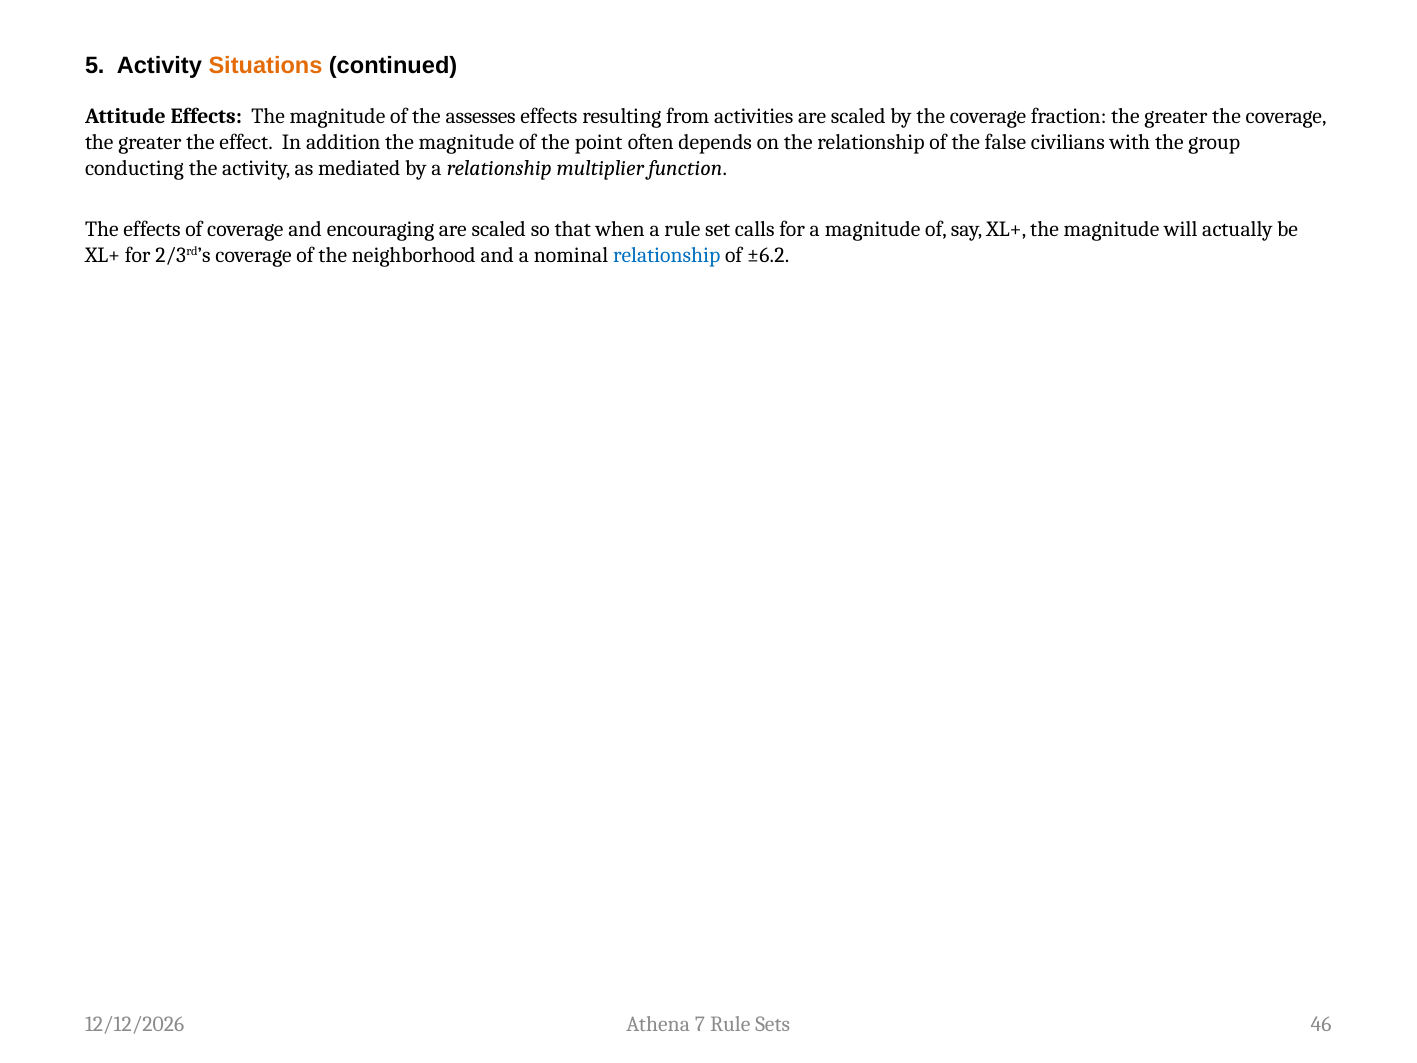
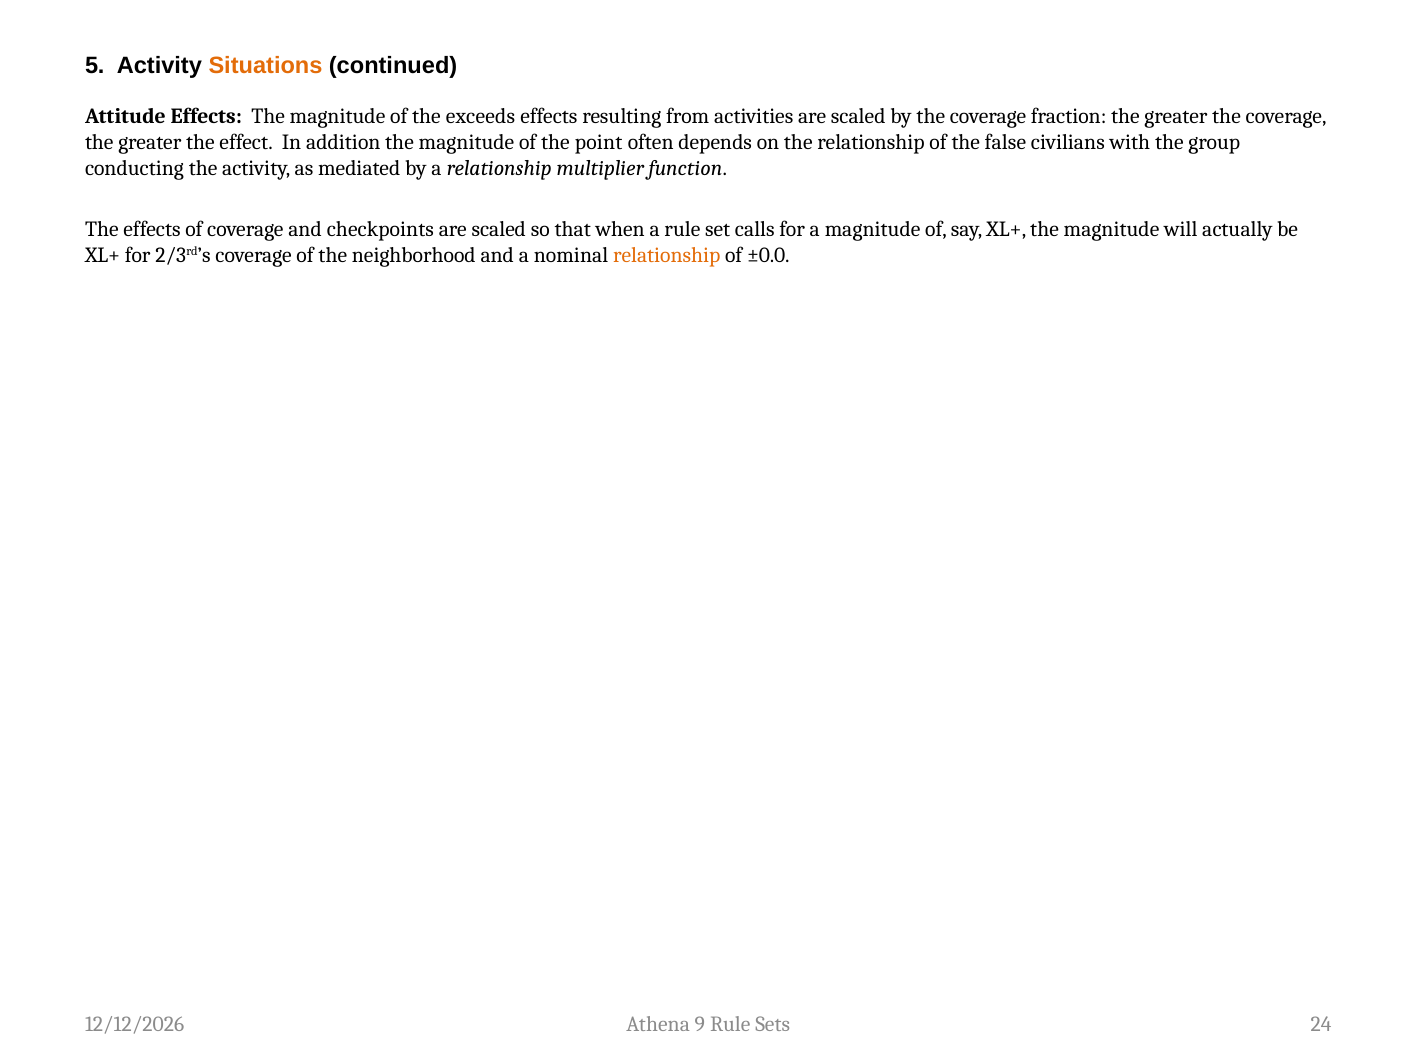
assesses: assesses -> exceeds (480, 116)
encouraging: encouraging -> checkpoints (380, 229)
relationship colour: blue -> orange (667, 255)
±6.2: ±6.2 -> ±0.0 (768, 255)
7: 7 -> 9 (700, 1024)
46: 46 -> 24 (1321, 1024)
